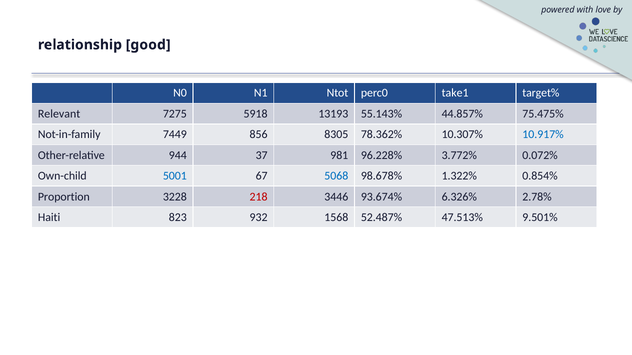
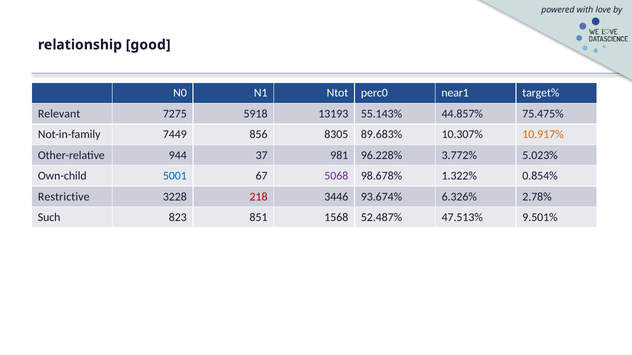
take1: take1 -> near1 (455, 93)
78.362%: 78.362% -> 89.683% (382, 135)
10.917% colour: blue -> orange (543, 135)
0.072%: 0.072% -> 5.023% (540, 155)
5068 colour: blue -> purple (336, 176)
Proportion: Proportion -> Restrictive (64, 197)
Haiti: Haiti -> Such (49, 218)
932: 932 -> 851 (259, 218)
